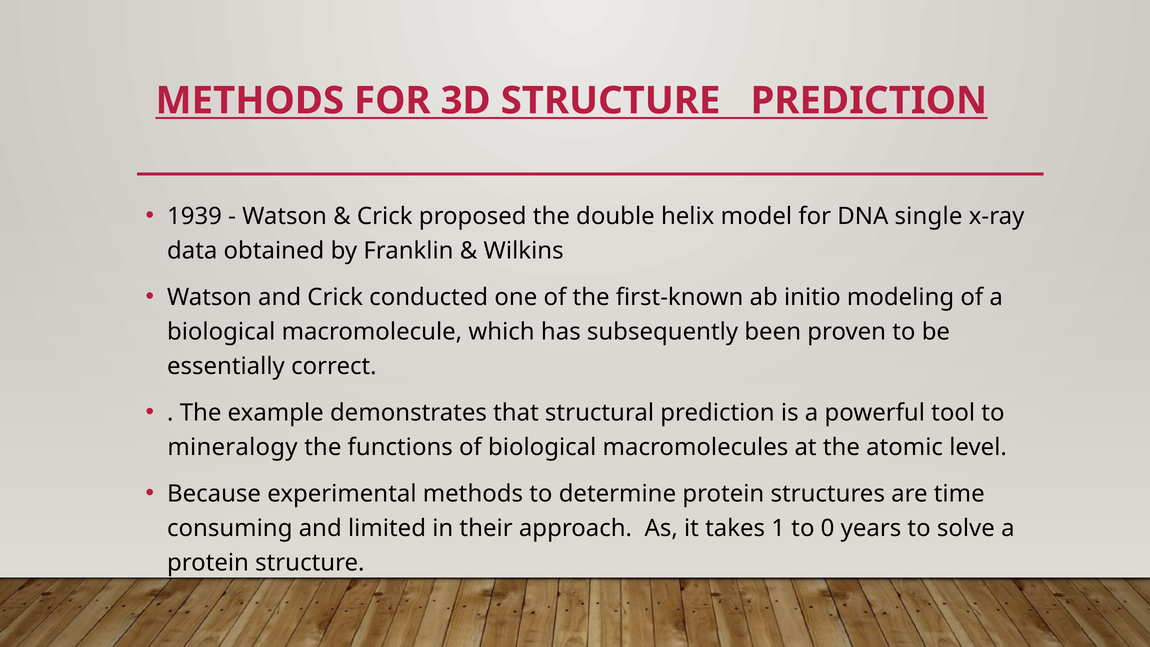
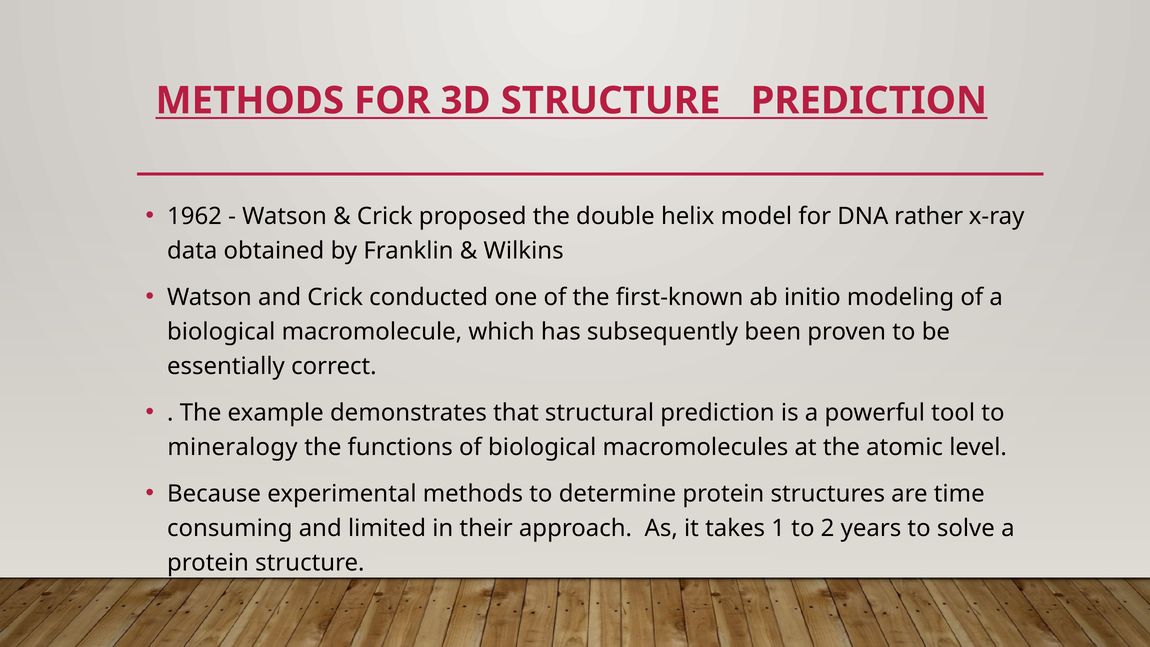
1939: 1939 -> 1962 (195, 216)
single: single -> rather (929, 216)
0: 0 -> 2 (828, 528)
